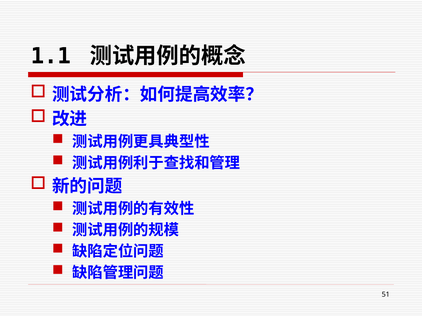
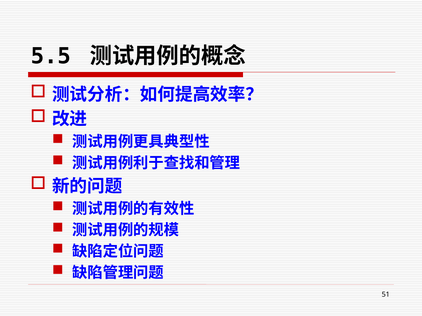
1.1: 1.1 -> 5.5 (51, 56)
